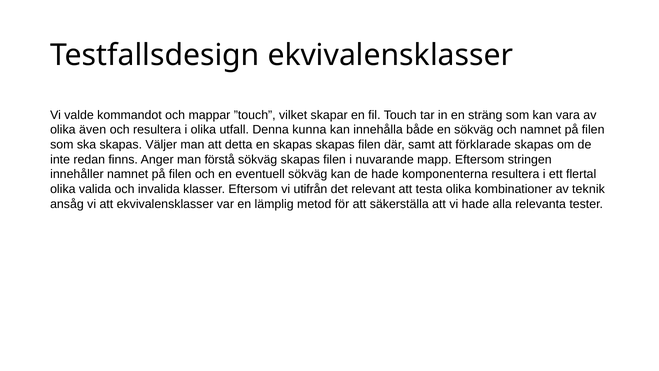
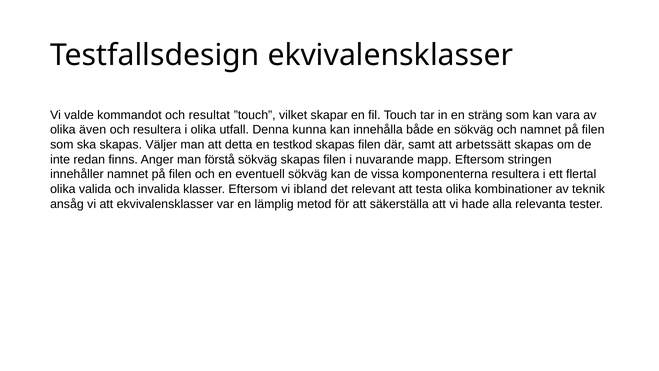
mappar: mappar -> resultat (209, 115)
en skapas: skapas -> testkod (293, 145)
förklarade: förklarade -> arbetssätt (483, 145)
de hade: hade -> vissa (385, 174)
utifrån: utifrån -> ibland (310, 189)
